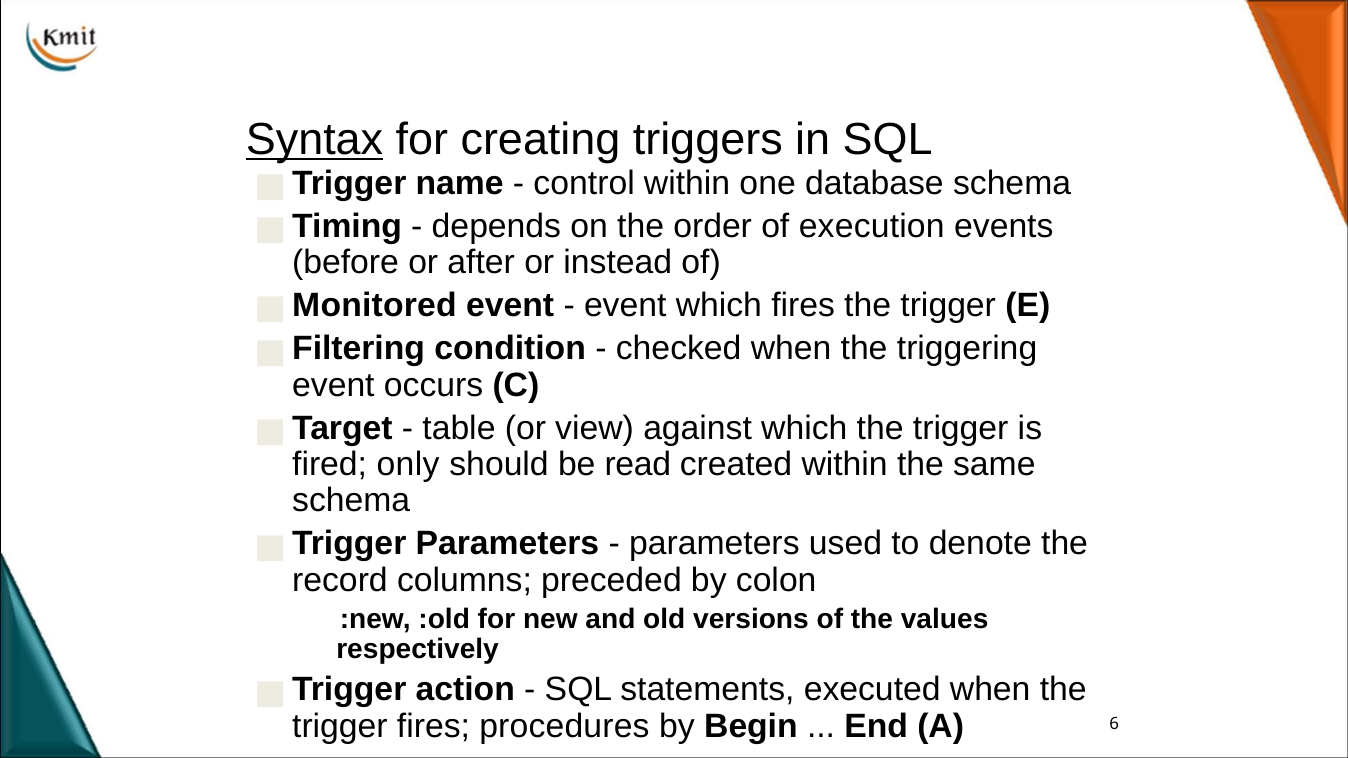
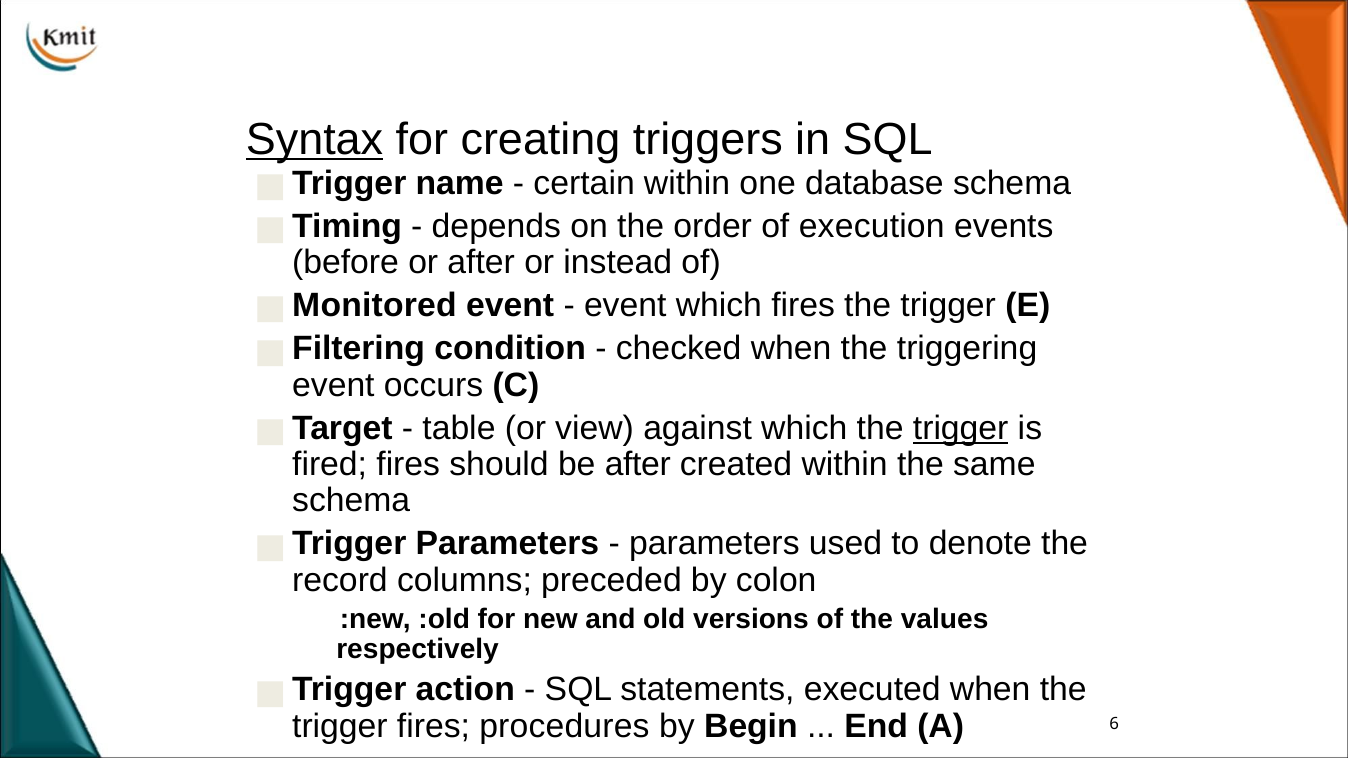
control: control -> certain (584, 183)
trigger underline: none -> present (961, 428)
fired only: only -> fires (408, 465)
be read: read -> after (638, 465)
